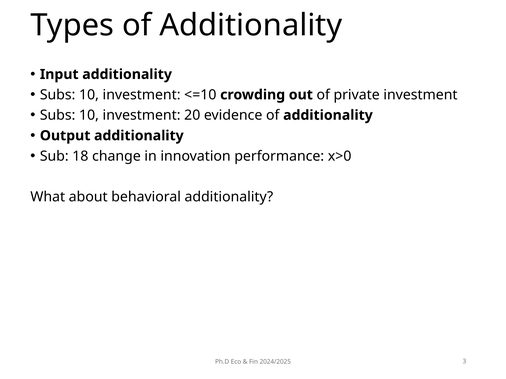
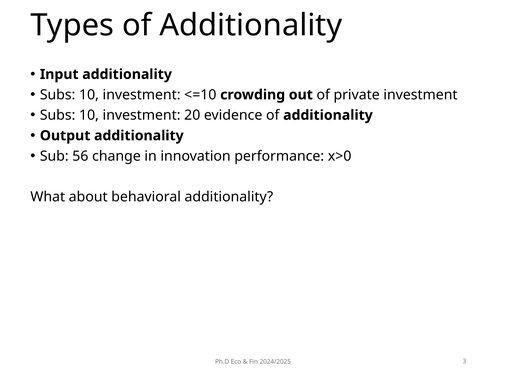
18: 18 -> 56 (80, 156)
